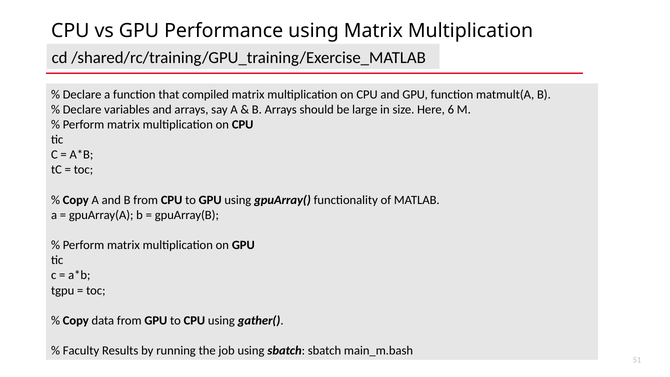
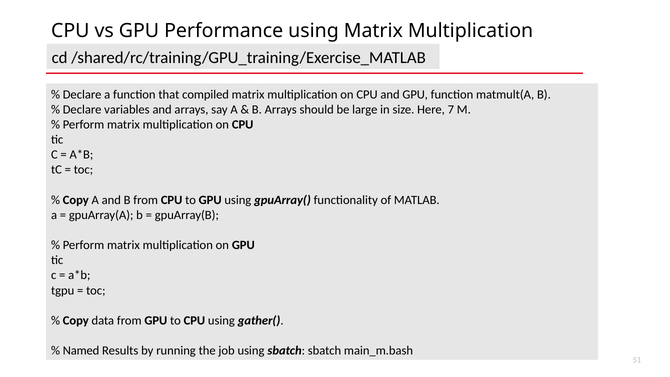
6: 6 -> 7 (451, 109)
Faculty: Faculty -> Named (81, 351)
